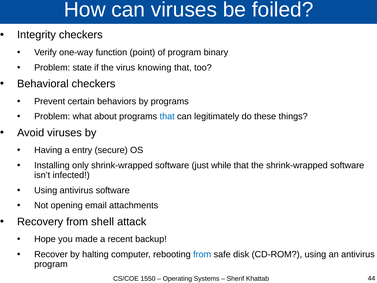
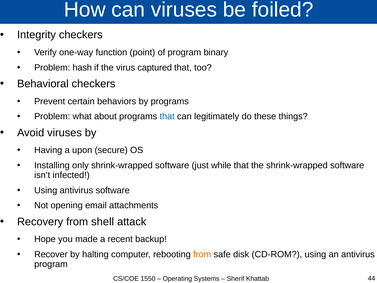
state: state -> hash (82, 68)
knowing: knowing -> captured (155, 68)
entry: entry -> upon (82, 150)
from colour: blue -> orange (202, 254)
